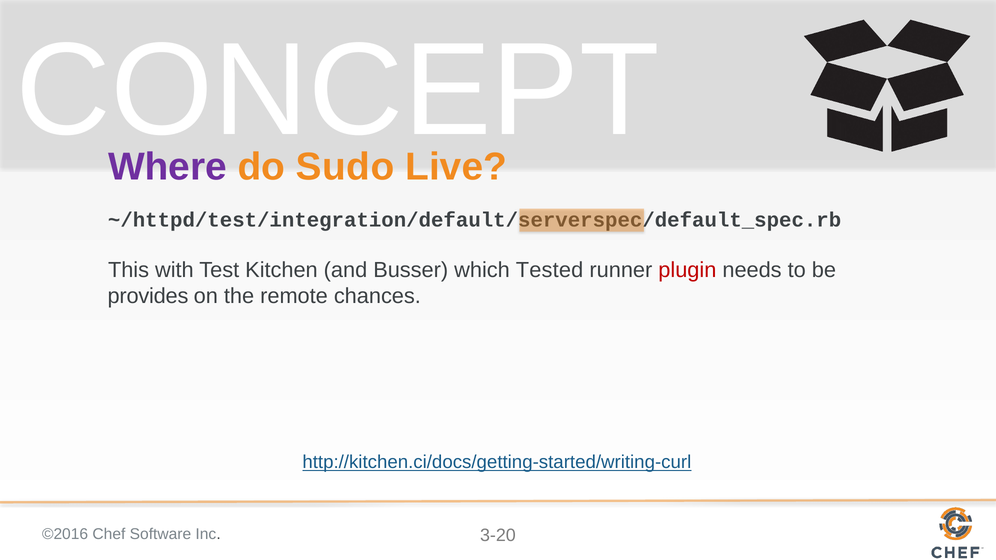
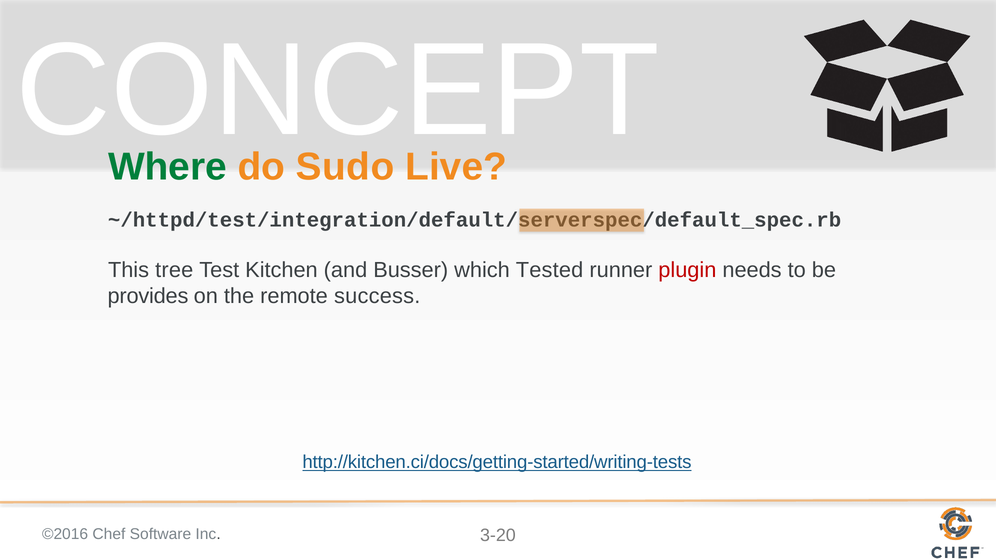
Where colour: purple -> green (167, 167)
with: with -> tree (174, 270)
chances: chances -> success (377, 296)
http://kitchen.ci/docs/getting-started/writing-curl: http://kitchen.ci/docs/getting-started/writing-curl -> http://kitchen.ci/docs/getting-started/writing-tests (497, 462)
